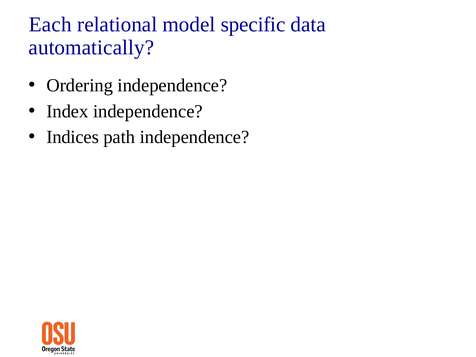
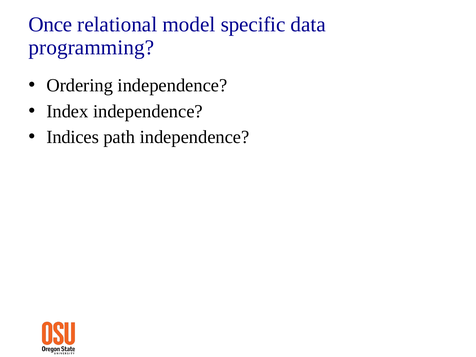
Each: Each -> Once (50, 25)
automatically: automatically -> programming (91, 47)
